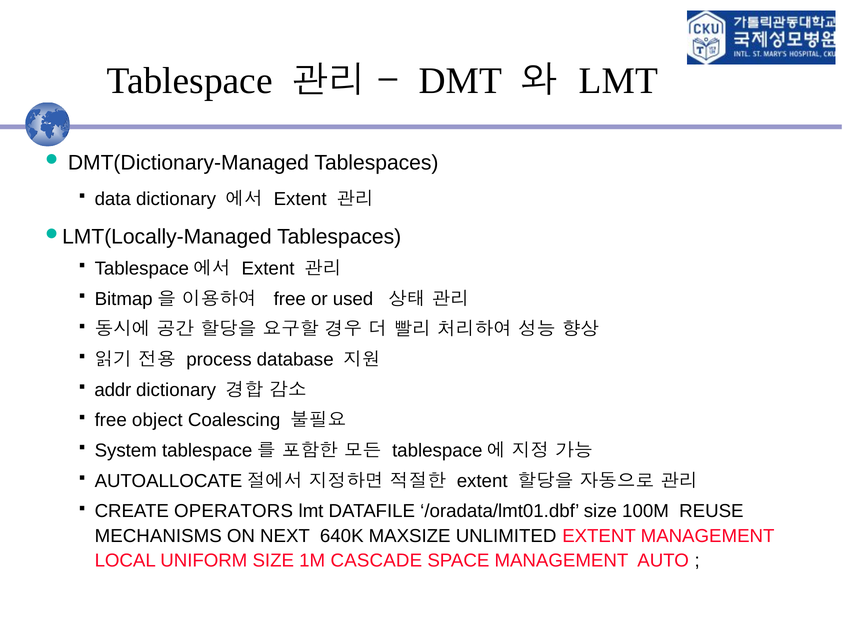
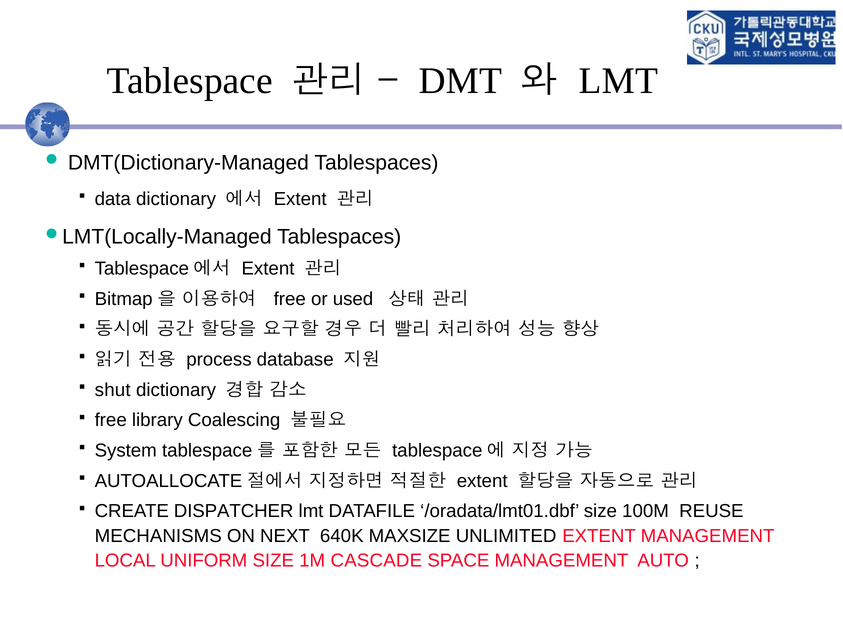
addr: addr -> shut (113, 390)
object: object -> library (157, 420)
OPERATORS: OPERATORS -> DISPATCHER (234, 511)
